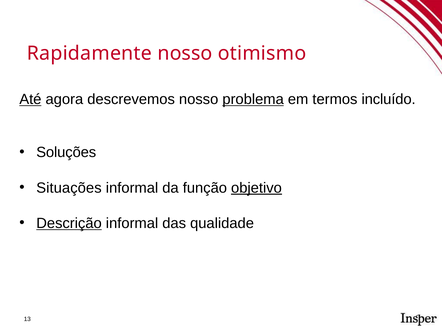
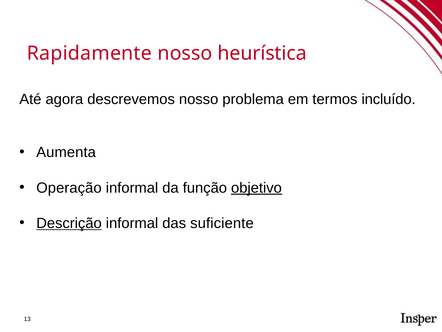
otimismo: otimismo -> heurística (262, 53)
Até underline: present -> none (30, 99)
problema underline: present -> none (253, 99)
Soluções: Soluções -> Aumenta (66, 152)
Situações: Situações -> Operação (69, 188)
qualidade: qualidade -> suficiente (222, 223)
